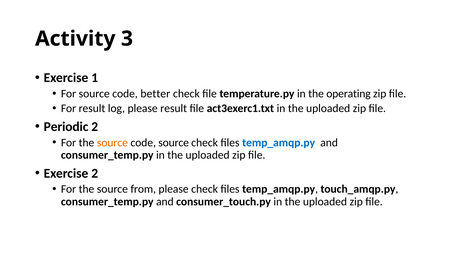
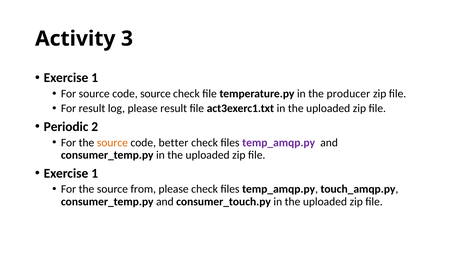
code better: better -> source (155, 94)
operating: operating -> producer (348, 94)
code source: source -> better (174, 142)
temp_amqp.py colour: blue -> purple (279, 142)
2: 2 -> 1 (95, 173)
